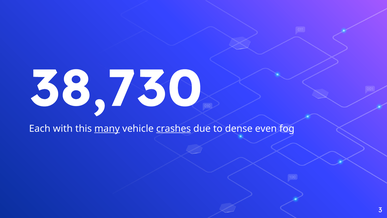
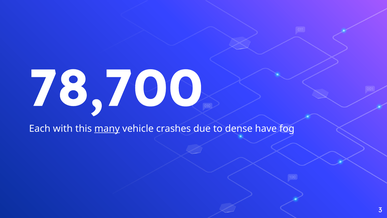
38,730: 38,730 -> 78,700 (116, 89)
crashes underline: present -> none (174, 128)
even: even -> have (266, 128)
